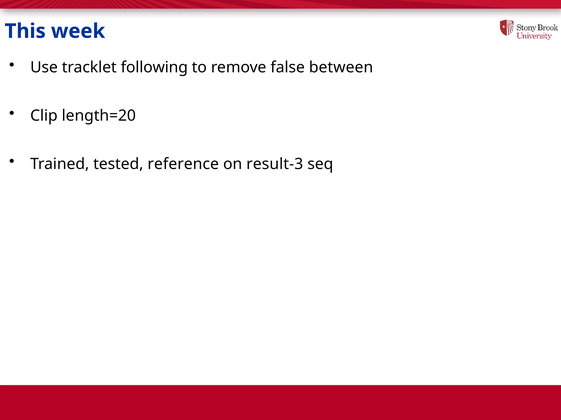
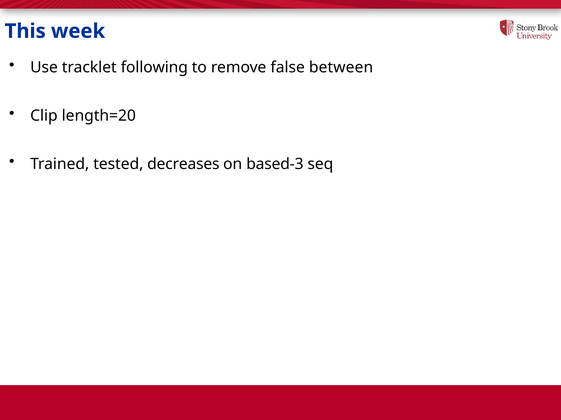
reference: reference -> decreases (183, 164)
result-3: result-3 -> based-3 (275, 164)
